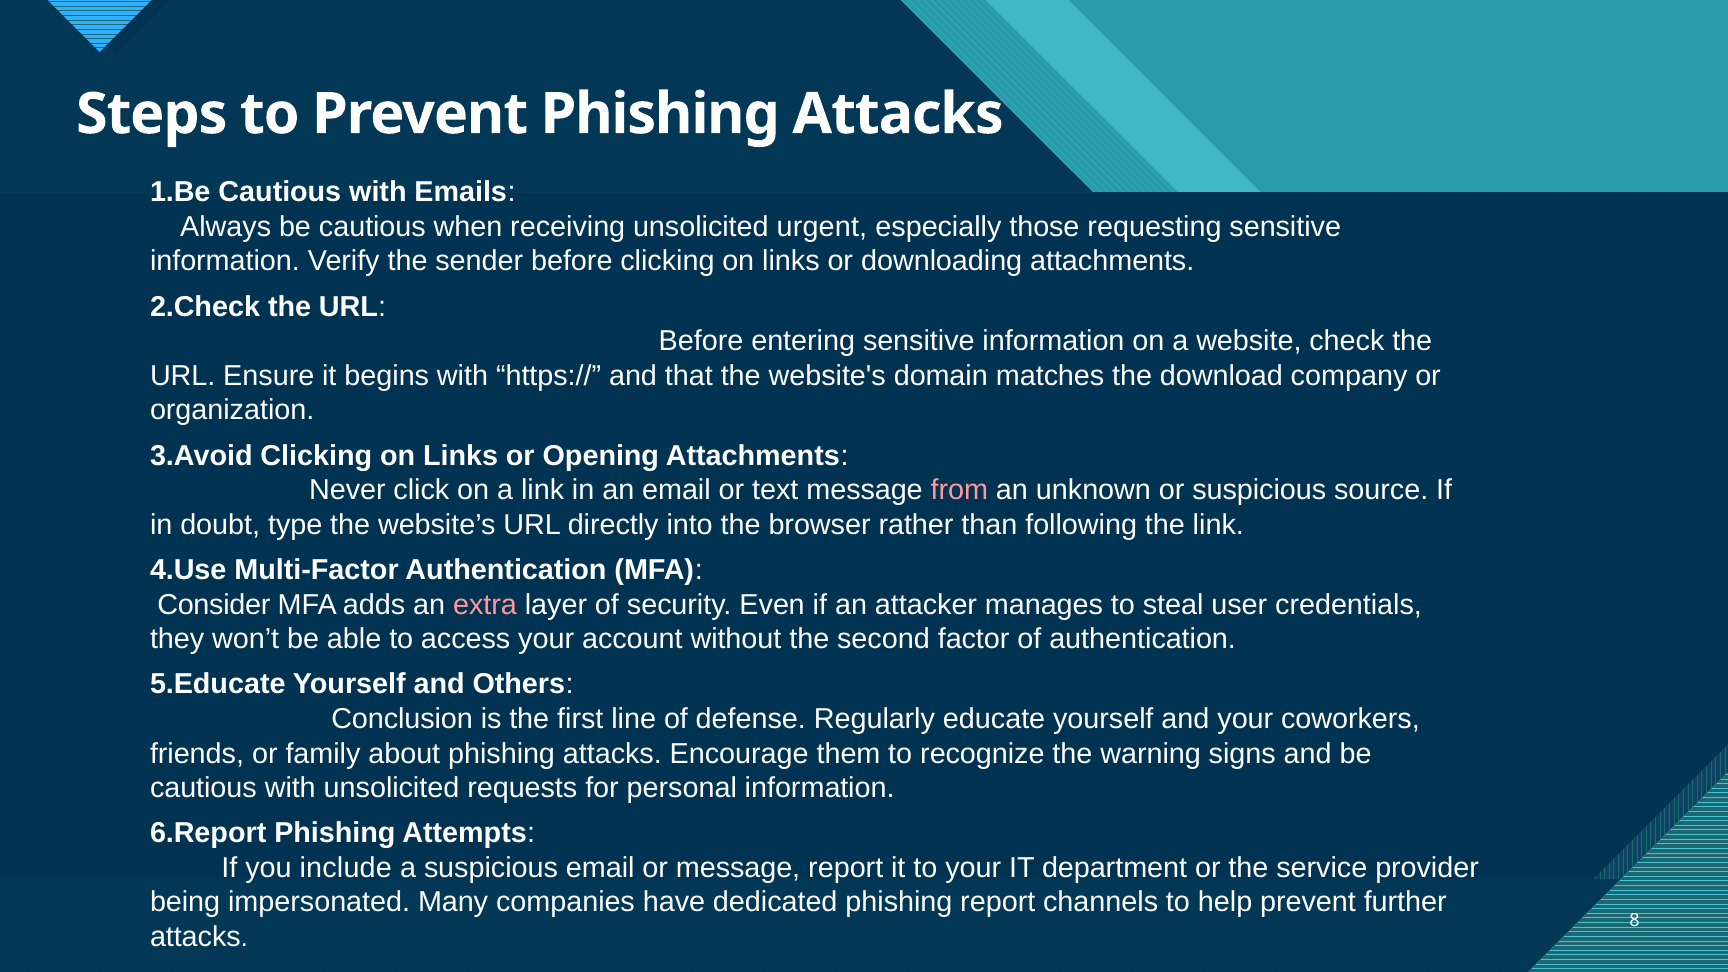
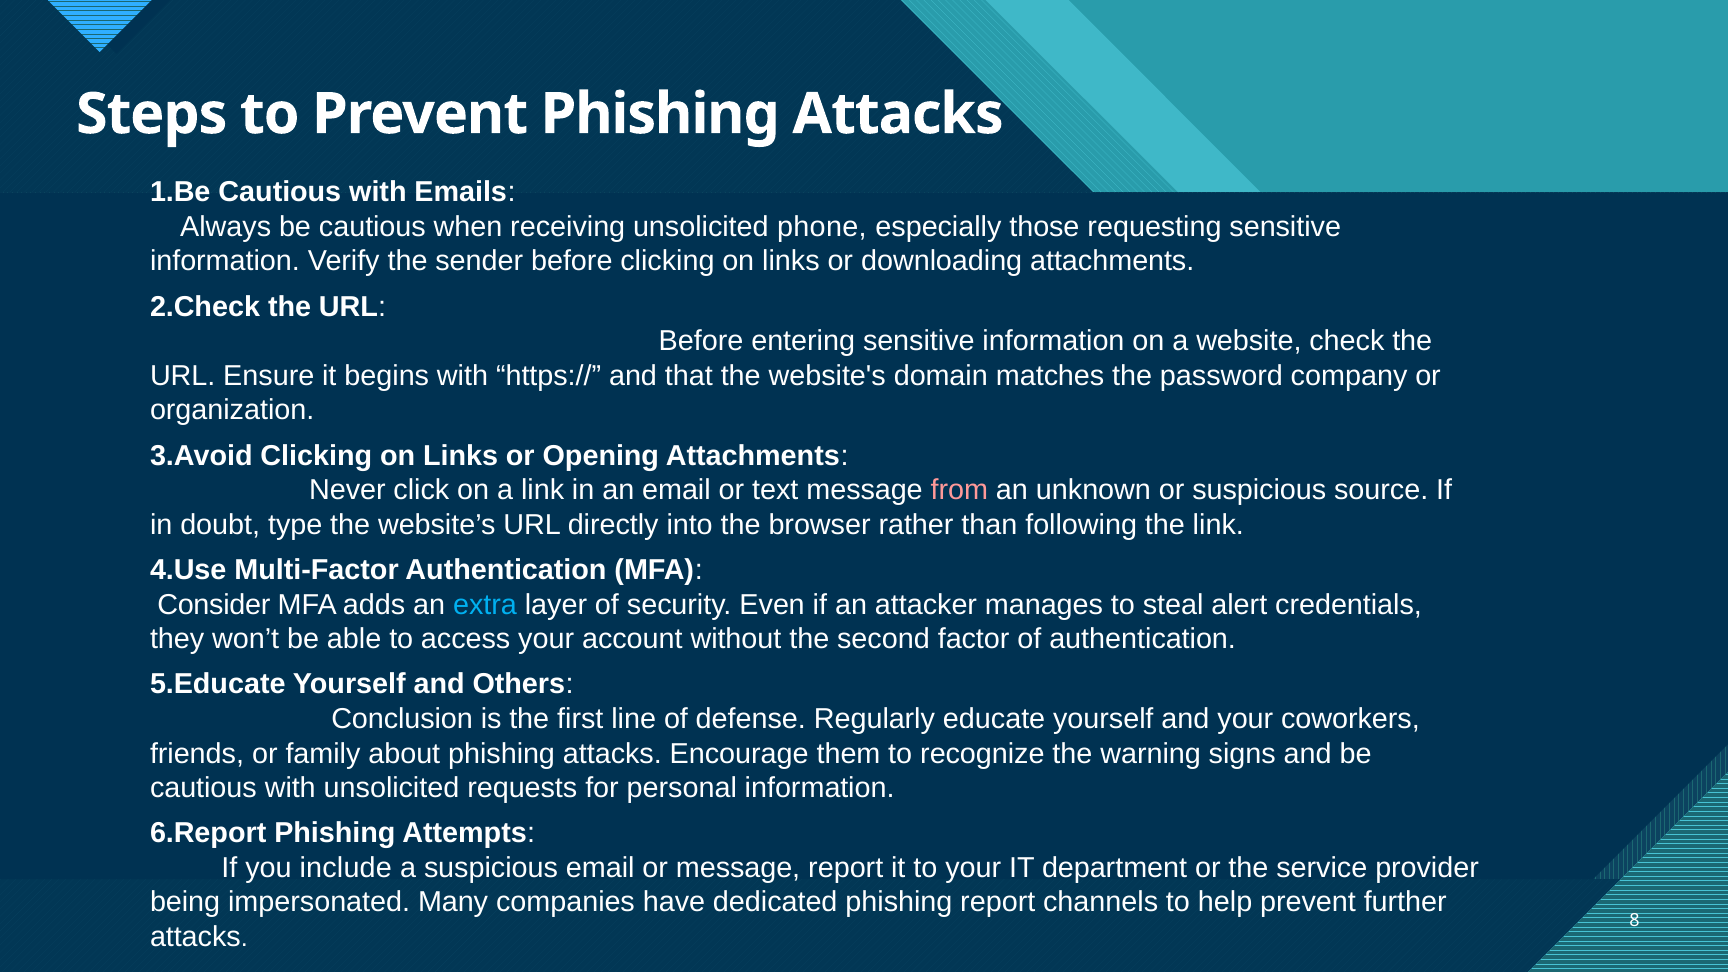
urgent: urgent -> phone (822, 227)
download: download -> password (1221, 376)
extra colour: pink -> light blue (485, 605)
user: user -> alert (1239, 605)
